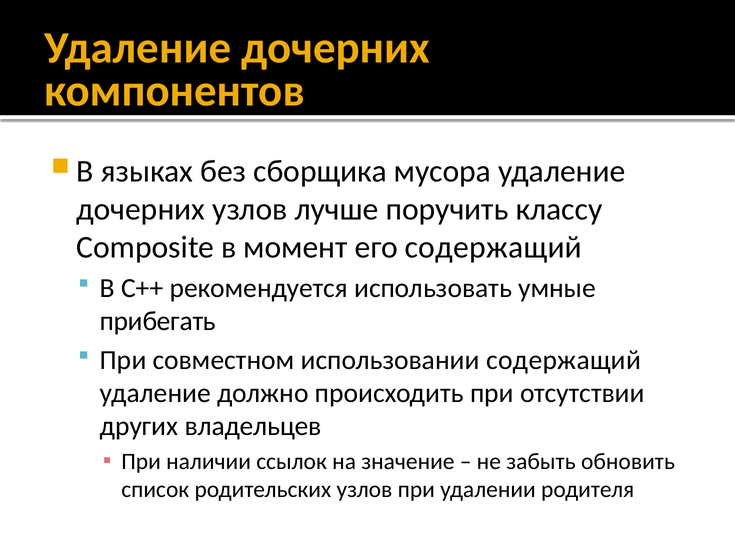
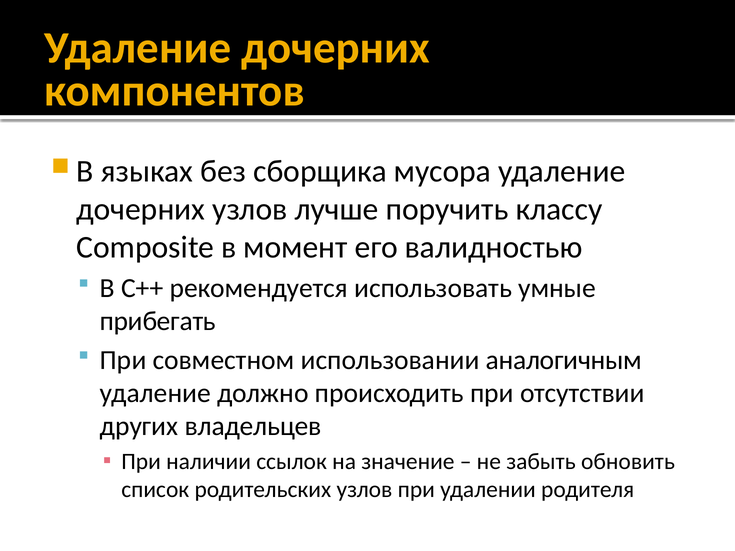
его содержащий: содержащий -> валидностью (494, 247)
использовании содержащий: содержащий -> аналогичным (564, 360)
